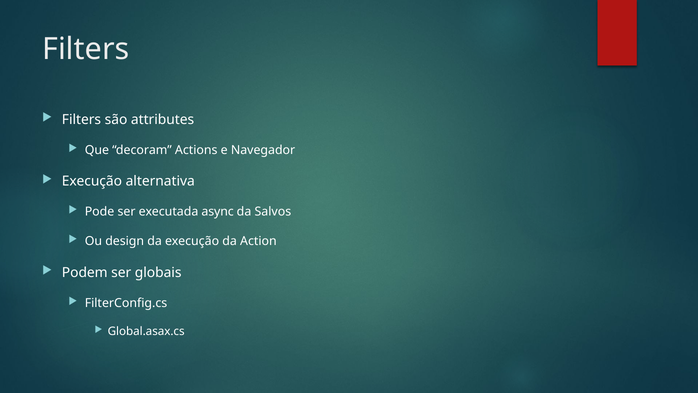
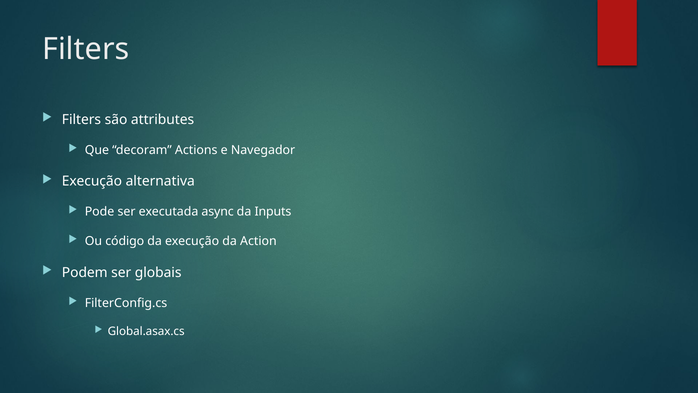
Salvos: Salvos -> Inputs (273, 212)
design: design -> código (125, 241)
